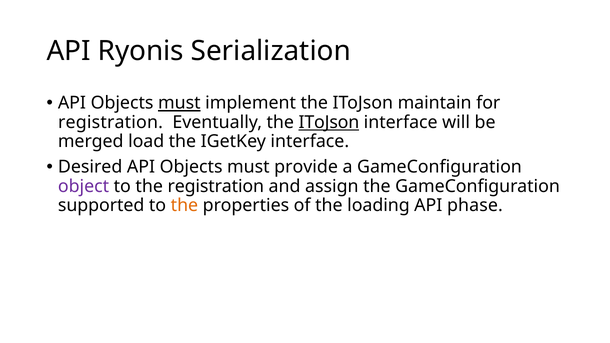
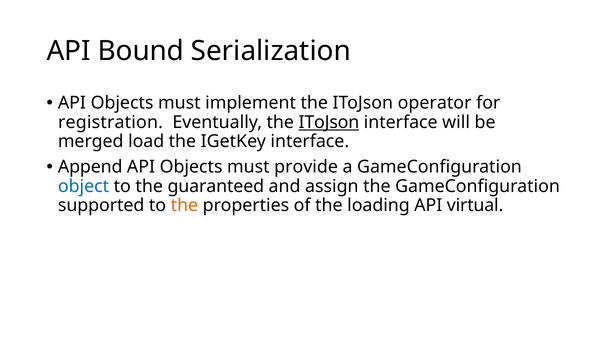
Ryonis: Ryonis -> Bound (141, 51)
must underline: present -> none (179, 103)
maintain: maintain -> operator (435, 103)
Desired: Desired -> Append (90, 167)
object colour: purple -> blue (84, 186)
the registration: registration -> guaranteed (216, 186)
phase: phase -> virtual (475, 206)
